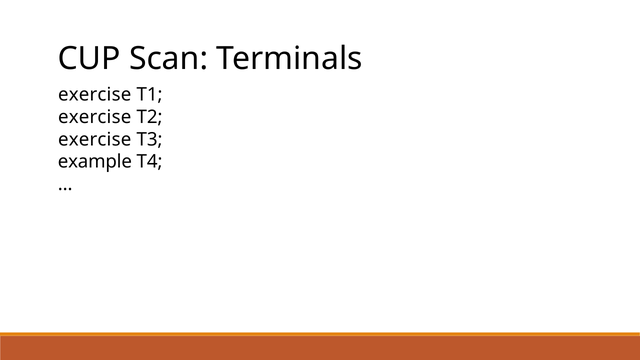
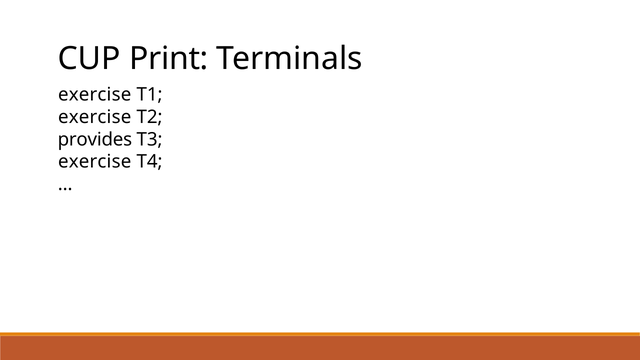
Scan: Scan -> Print (169, 59)
exercise: exercise -> provides (95, 139)
example: example -> exercise (95, 162)
